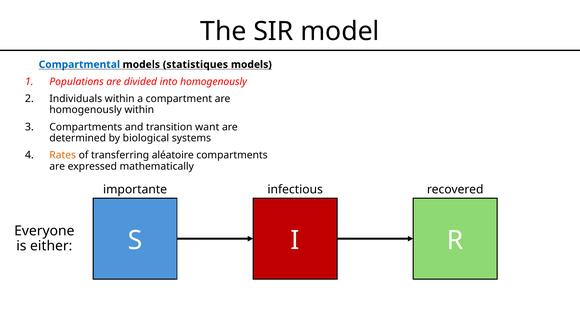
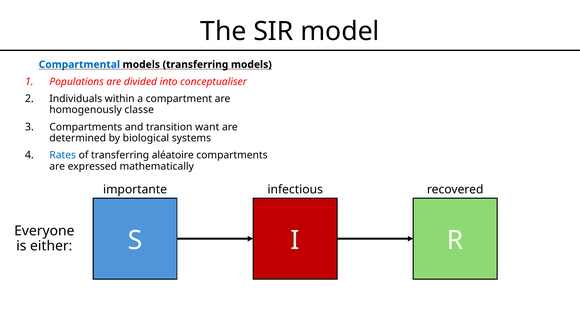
models statistiques: statistiques -> transferring (195, 65)
into homogenously: homogenously -> conceptualiser (214, 82)
homogenously within: within -> classe (139, 110)
Rates colour: orange -> blue (63, 155)
